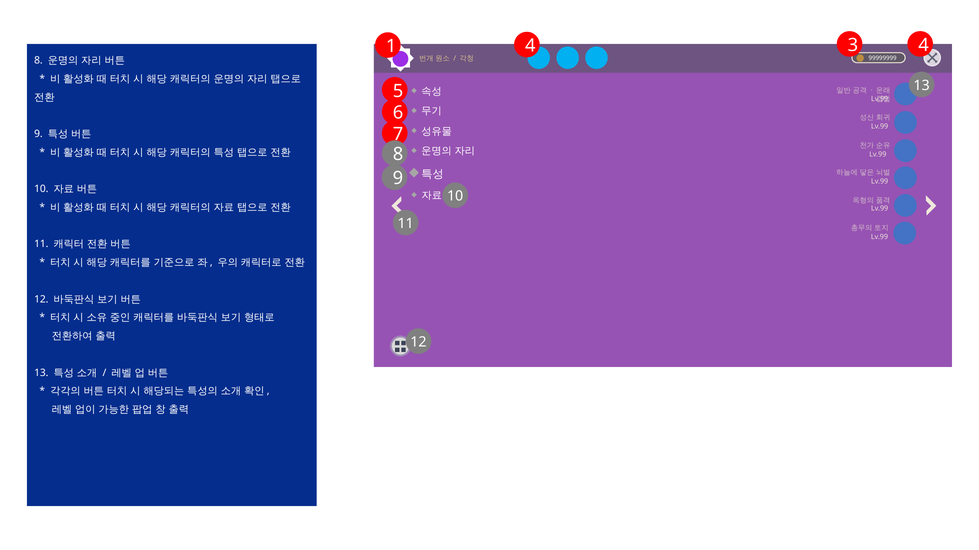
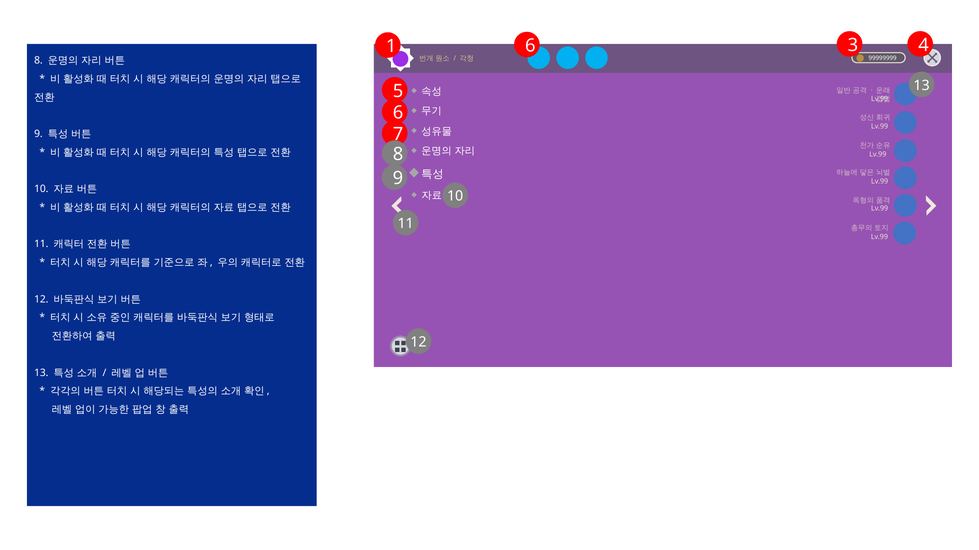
1 4: 4 -> 6 (530, 46)
